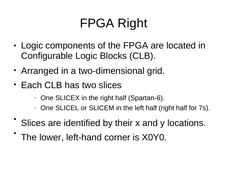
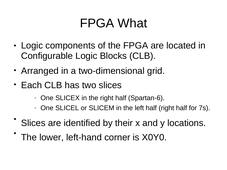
FPGA Right: Right -> What (132, 23)
